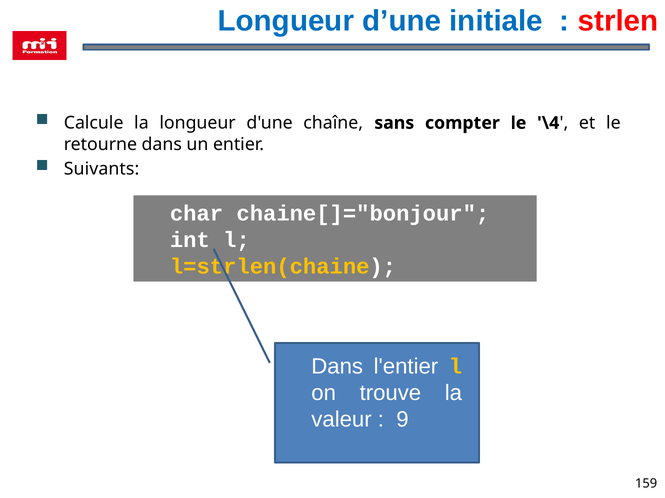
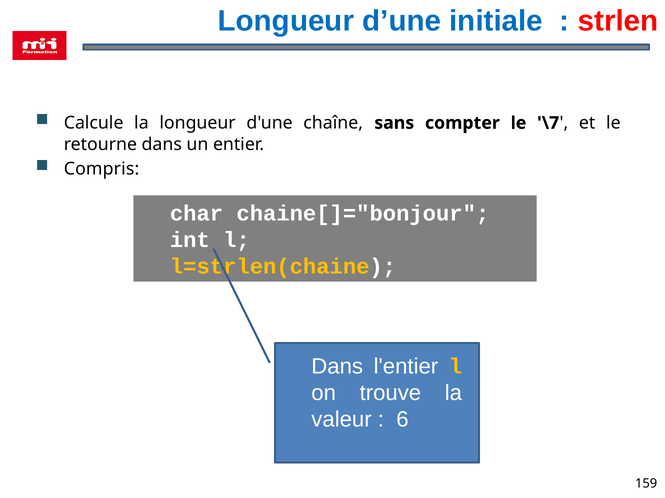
\4: \4 -> \7 (548, 123)
Suivants: Suivants -> Compris (102, 169)
9: 9 -> 6 (402, 420)
